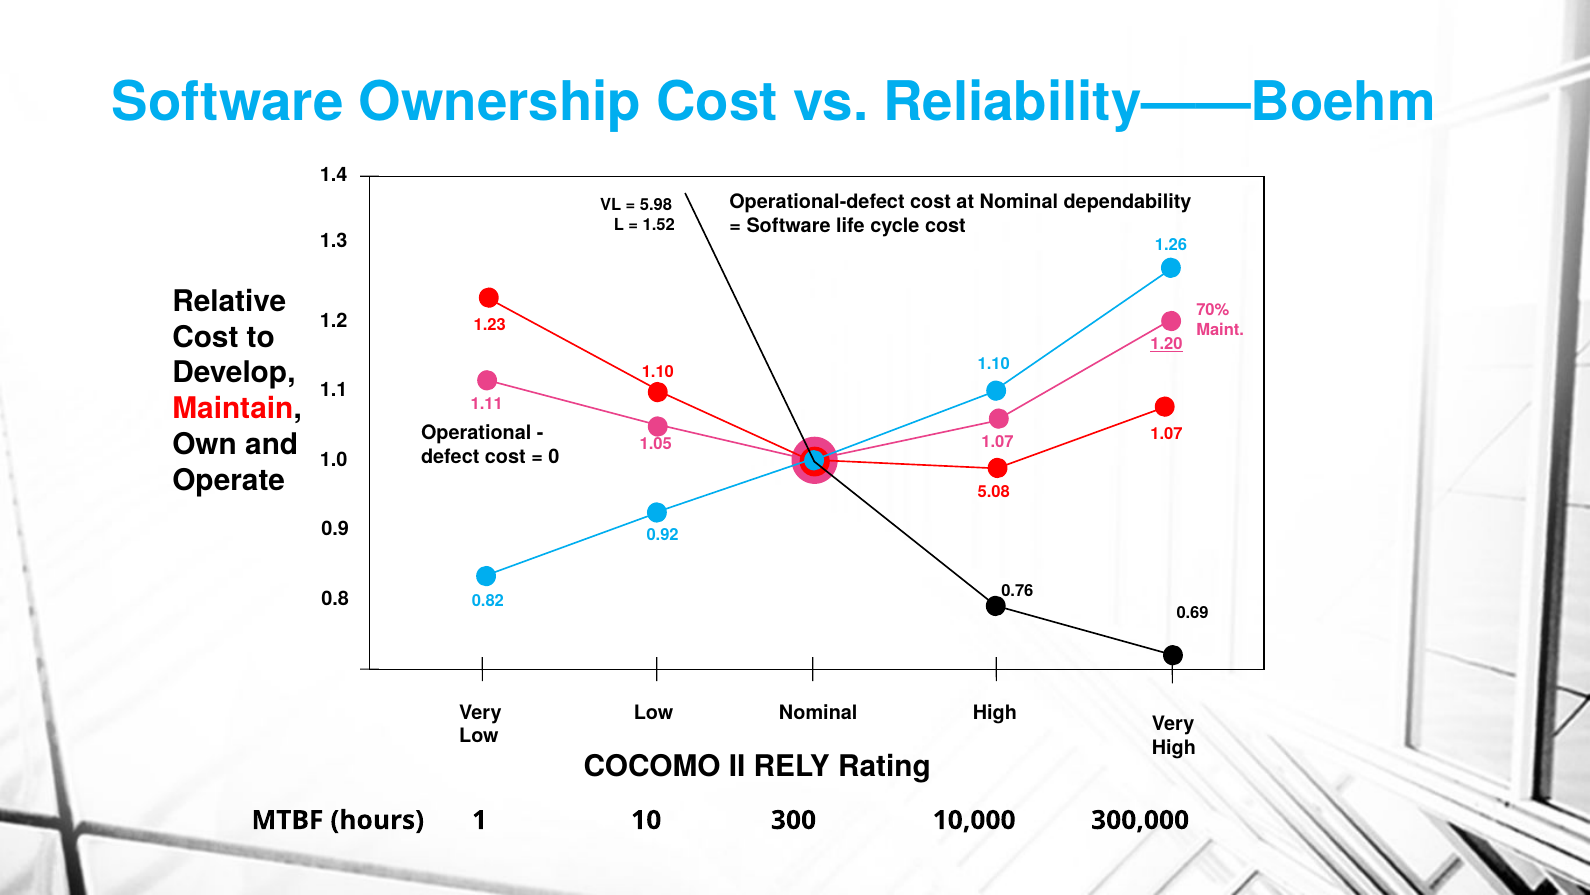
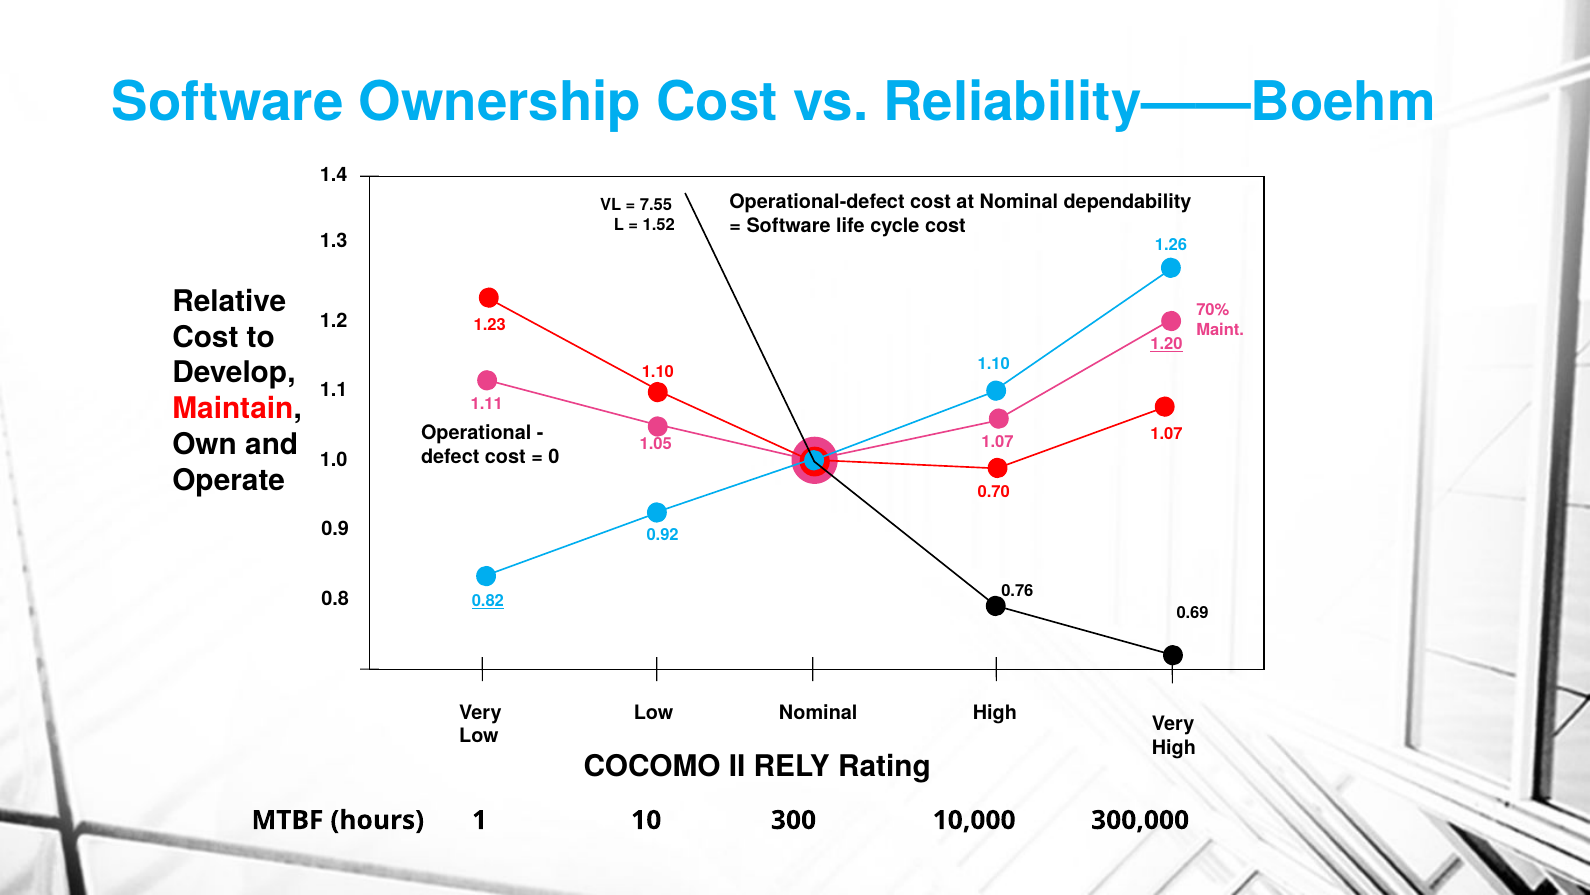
5.98: 5.98 -> 7.55 (656, 205)
5.08: 5.08 -> 0.70 (994, 491)
0.82 underline: none -> present (488, 601)
